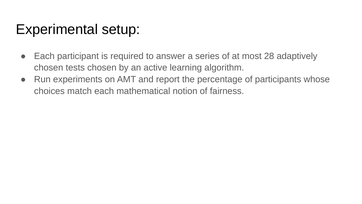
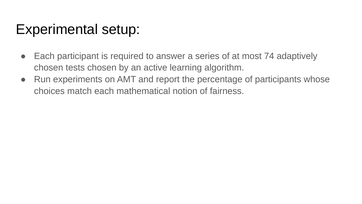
28: 28 -> 74 (269, 56)
